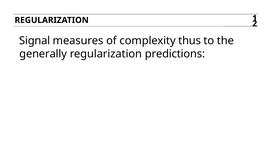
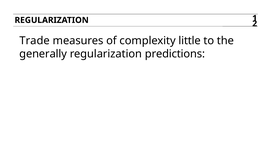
Signal: Signal -> Trade (35, 41)
thus: thus -> little (190, 41)
